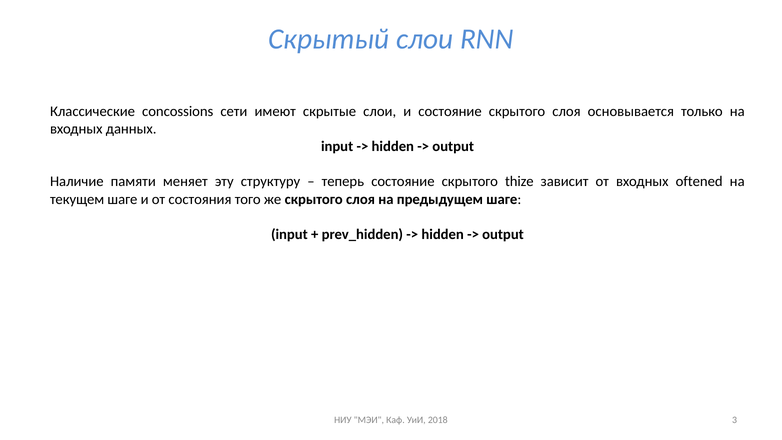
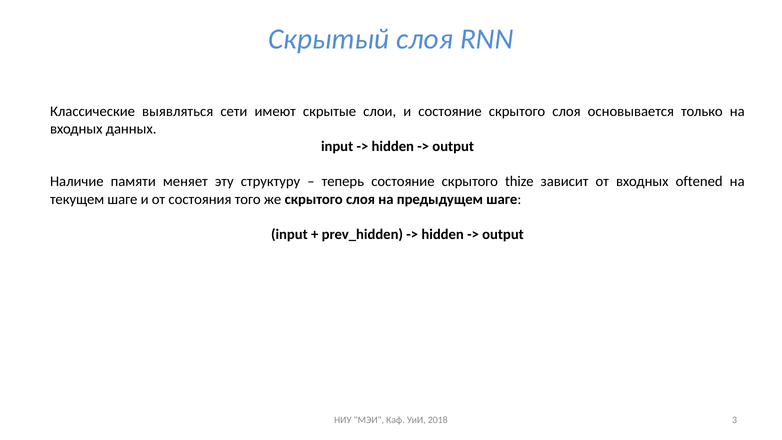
Скрытый слои: слои -> слоя (425, 39)
concossions: concossions -> выявляться (178, 111)
